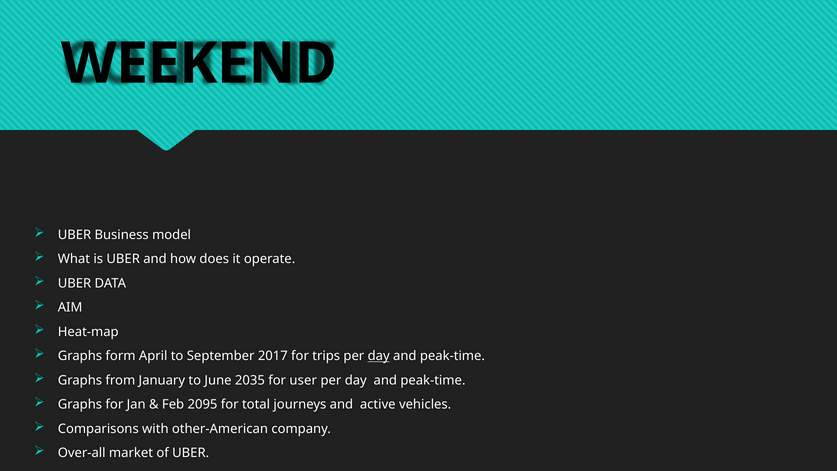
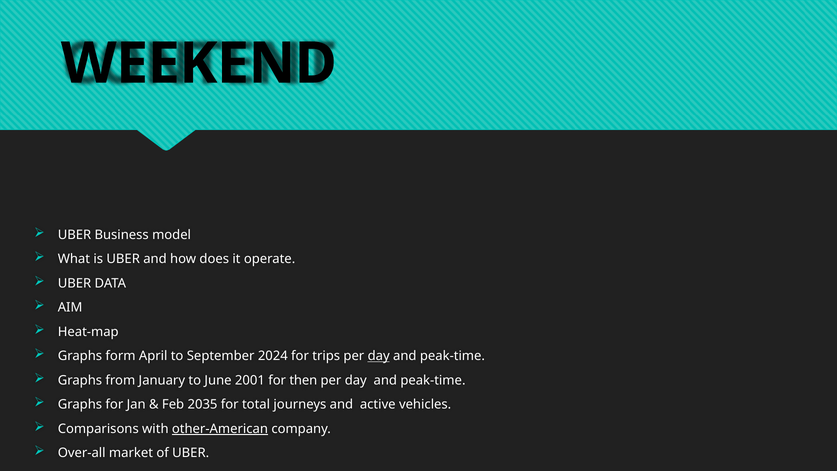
2017: 2017 -> 2024 (273, 356)
2035: 2035 -> 2001 (250, 380)
user: user -> then (303, 380)
2095: 2095 -> 2035 (203, 404)
other-American underline: none -> present (220, 429)
